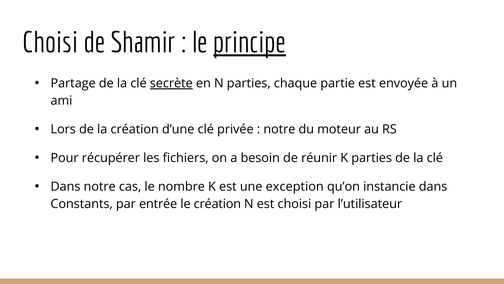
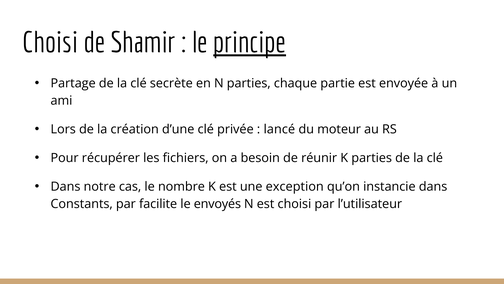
secrète underline: present -> none (171, 83)
notre: notre -> lancé (279, 129)
entrée: entrée -> facilite (158, 204)
le création: création -> envoyés (217, 204)
